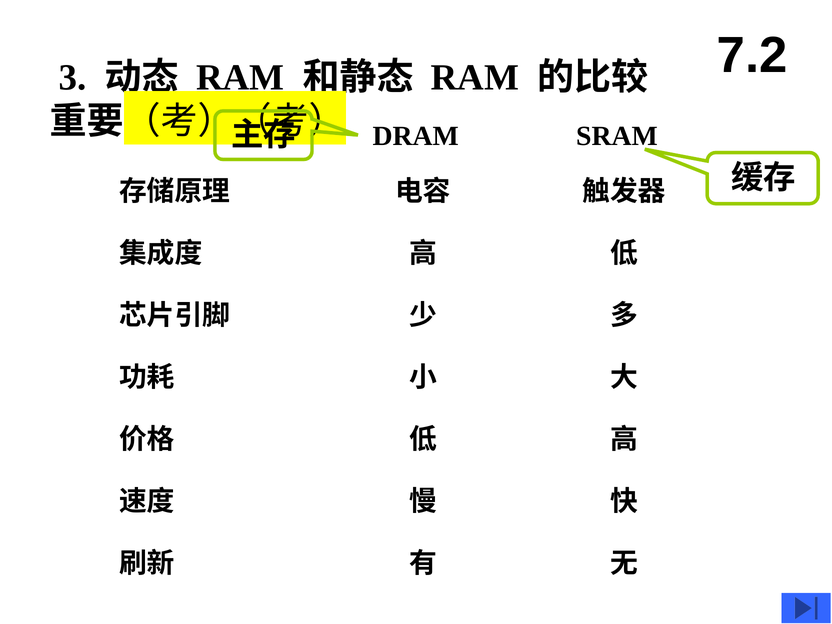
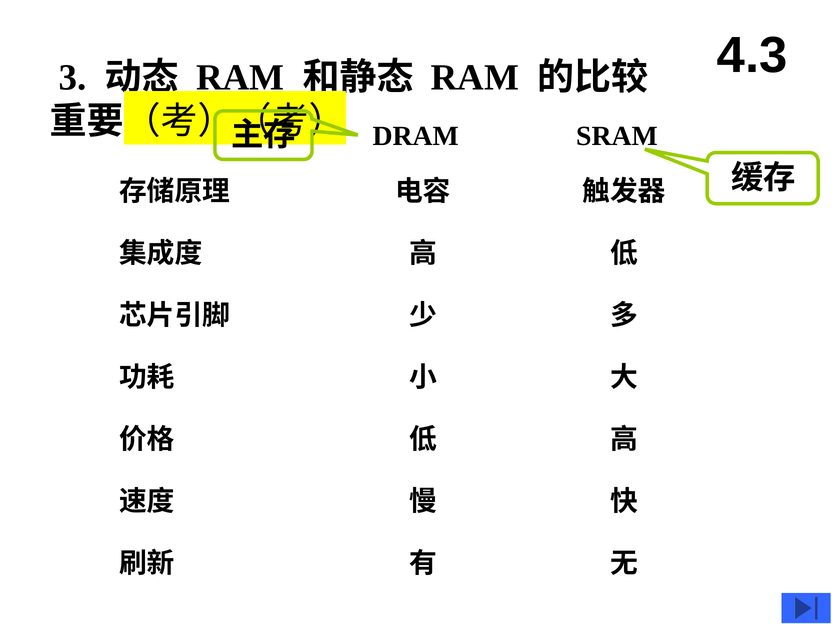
7.2: 7.2 -> 4.3 (752, 56)
